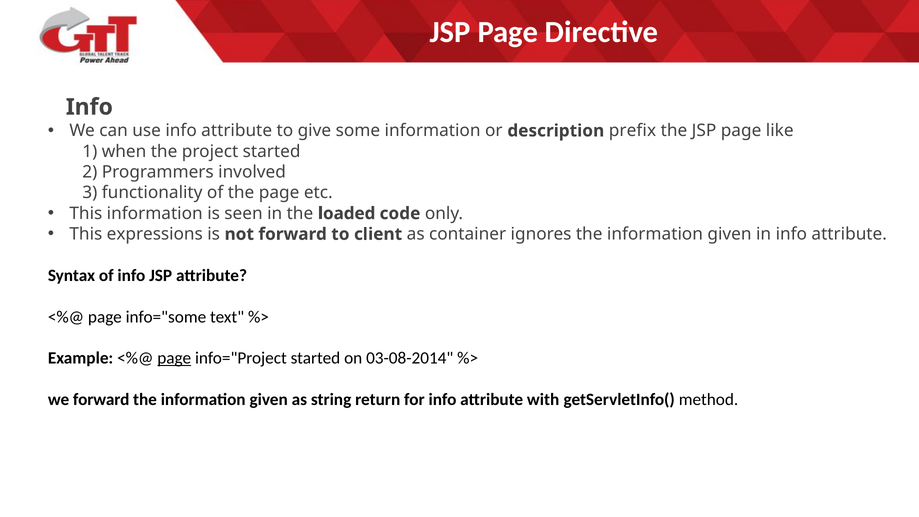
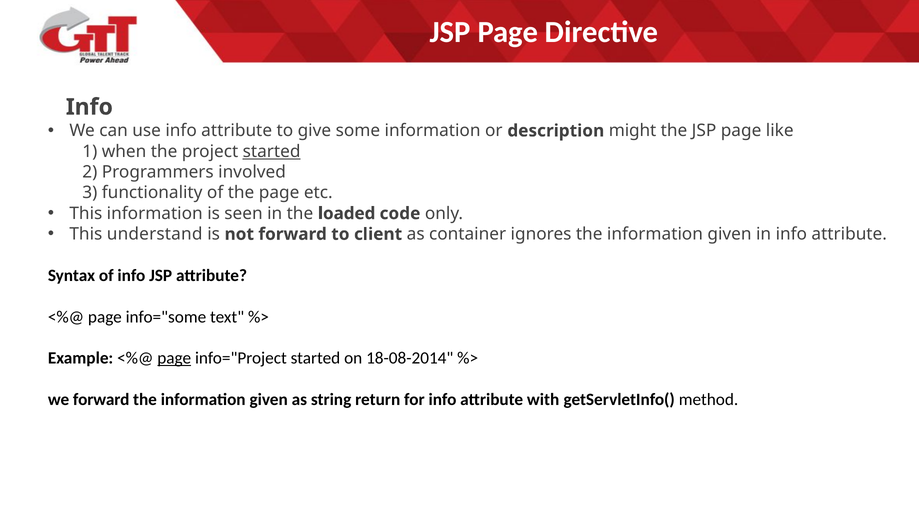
prefix: prefix -> might (633, 131)
started underline: none -> present (272, 151)
expressions: expressions -> understand (155, 234)
03-08-2014: 03-08-2014 -> 18-08-2014 (410, 358)
